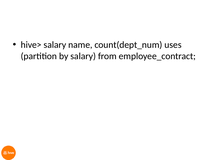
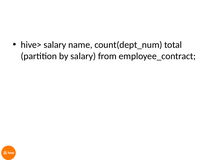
uses: uses -> total (173, 45)
